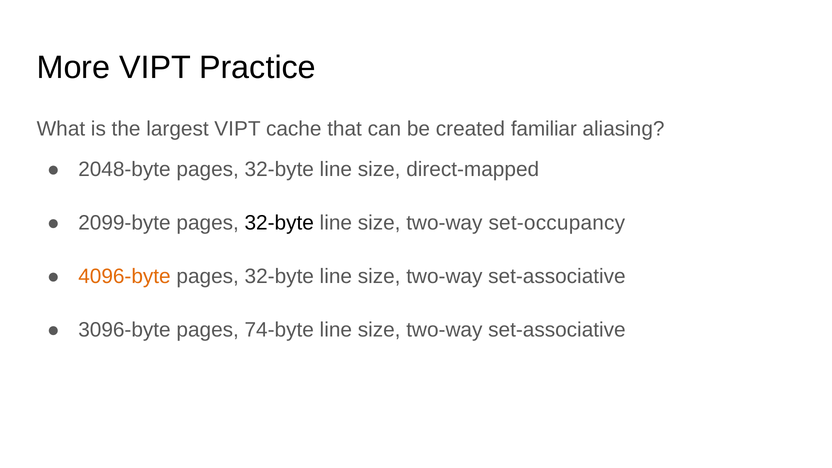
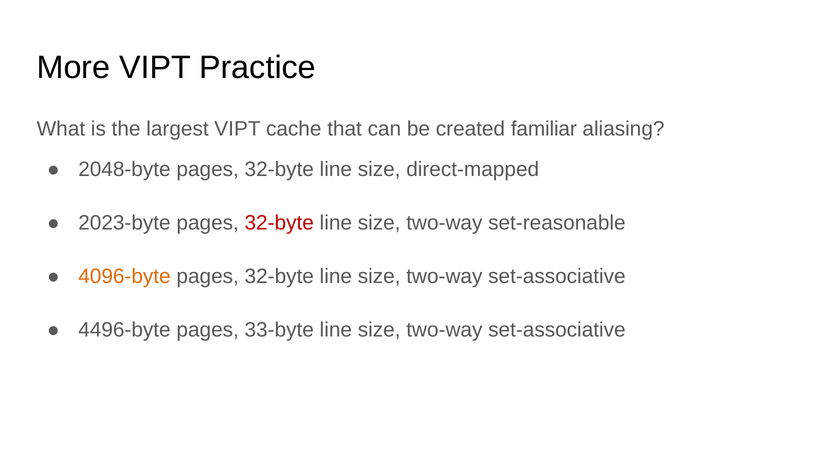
2099-byte: 2099-byte -> 2023-byte (124, 223)
32-byte colour: black -> red (279, 223)
set-occupancy: set-occupancy -> set-reasonable (557, 223)
3096-byte: 3096-byte -> 4496-byte (124, 330)
74-byte: 74-byte -> 33-byte (279, 330)
